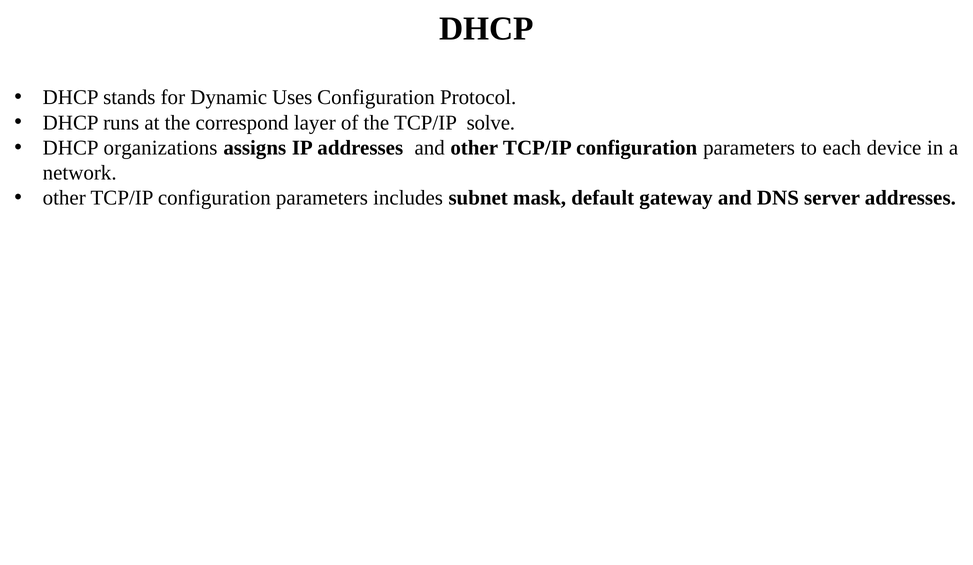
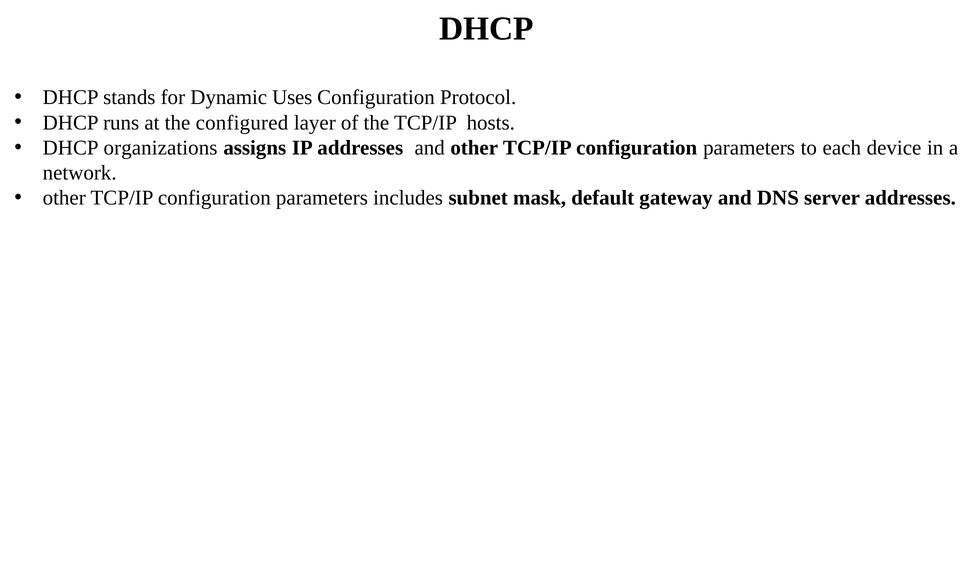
correspond: correspond -> configured (242, 123)
solve: solve -> hosts (491, 123)
